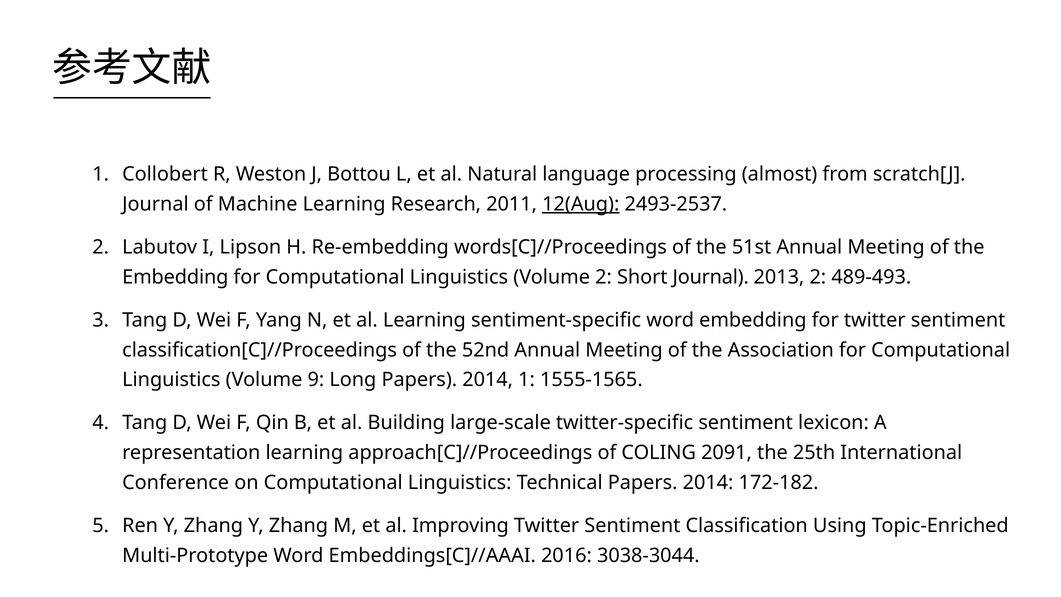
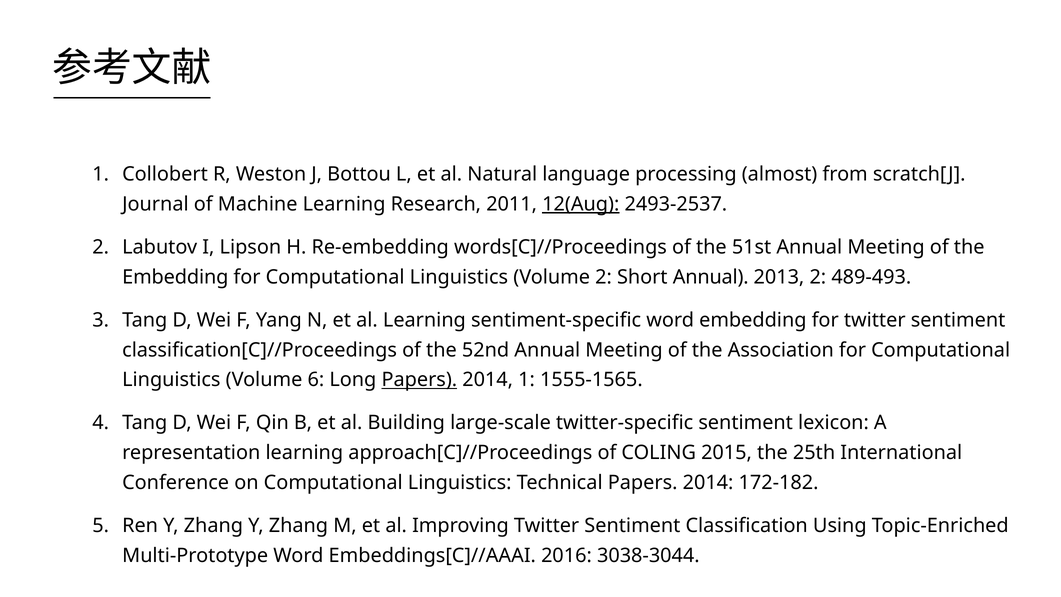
Short Journal: Journal -> Annual (711, 277)
9: 9 -> 6 (316, 380)
Papers underline: none -> present (419, 380)
2091: 2091 -> 2015 (727, 453)
